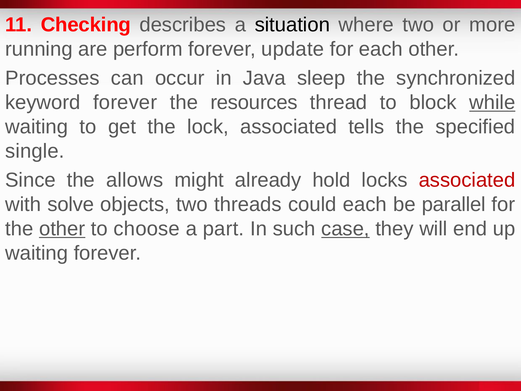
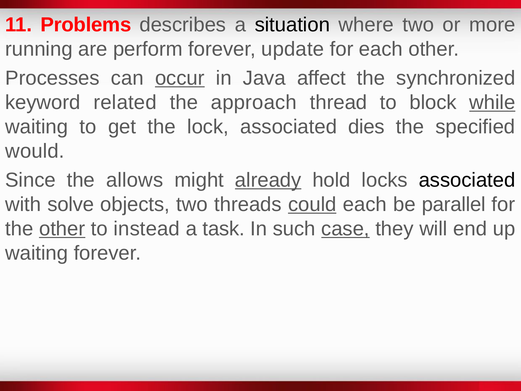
Checking: Checking -> Problems (86, 25)
occur underline: none -> present (180, 78)
sleep: sleep -> affect (321, 78)
keyword forever: forever -> related (125, 102)
resources: resources -> approach (254, 102)
tells: tells -> dies (366, 127)
single: single -> would (35, 151)
already underline: none -> present (268, 180)
associated colour: red -> black (467, 180)
could underline: none -> present (312, 204)
choose: choose -> instead (147, 229)
part: part -> task (224, 229)
